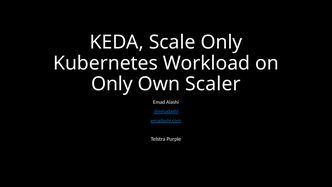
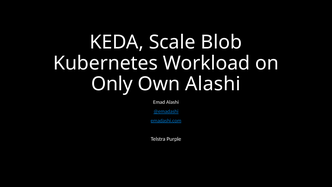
Scale Only: Only -> Blob (221, 42)
Own Scaler: Scaler -> Alashi (213, 84)
